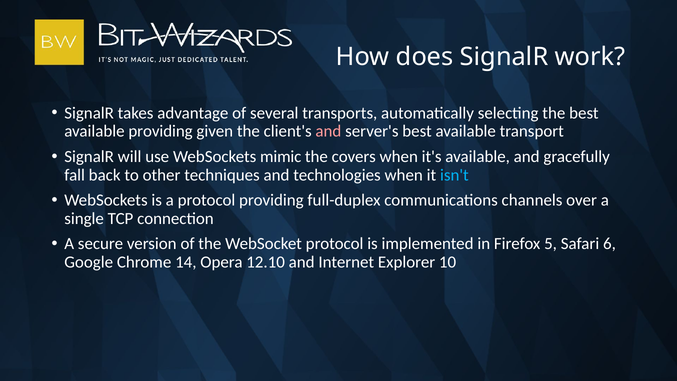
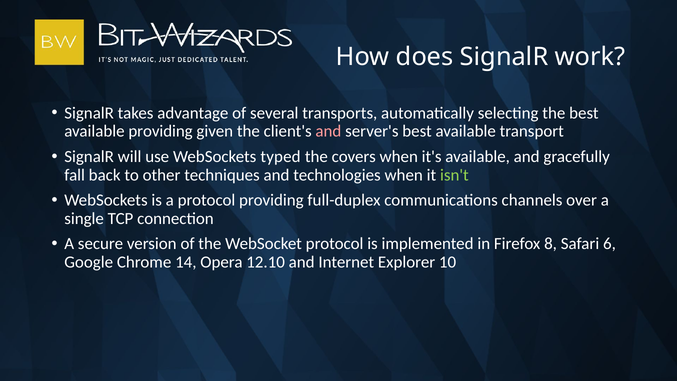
mimic: mimic -> typed (281, 157)
isn't colour: light blue -> light green (454, 175)
5: 5 -> 8 (551, 244)
